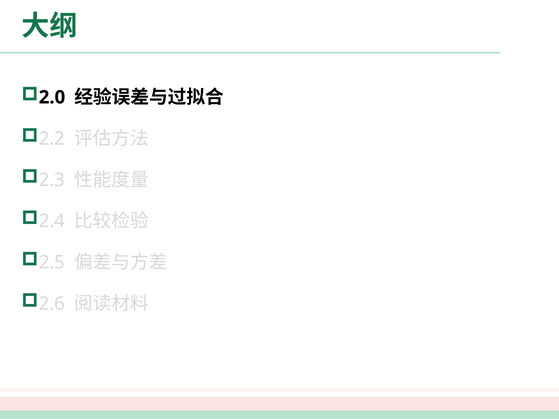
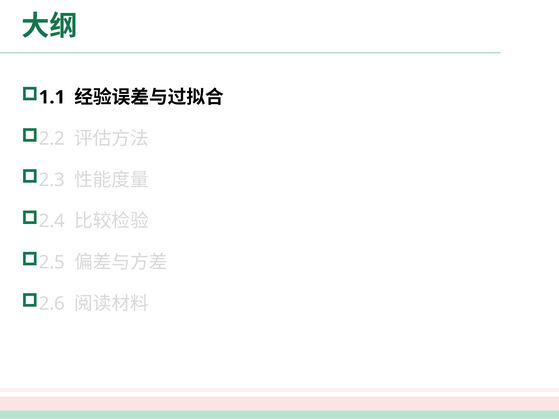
2.0: 2.0 -> 1.1 (52, 97)
